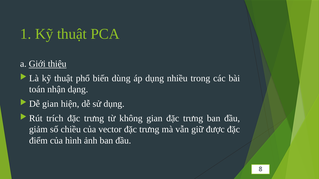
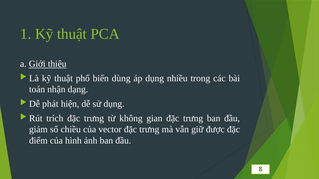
Dễ gian: gian -> phát (50, 104)
